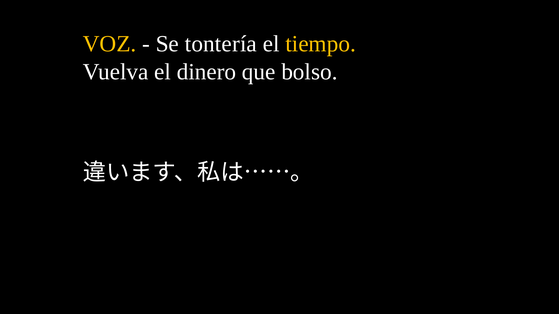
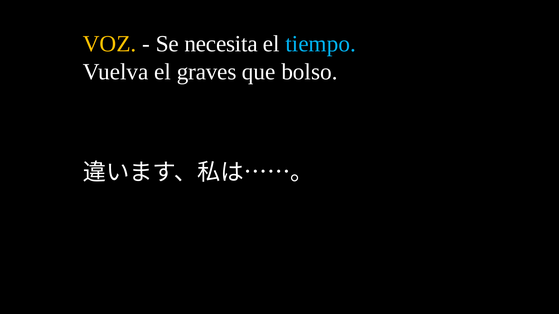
tontería: tontería -> necesita (221, 44)
tiempo colour: yellow -> light blue (321, 44)
dinero: dinero -> graves (207, 72)
